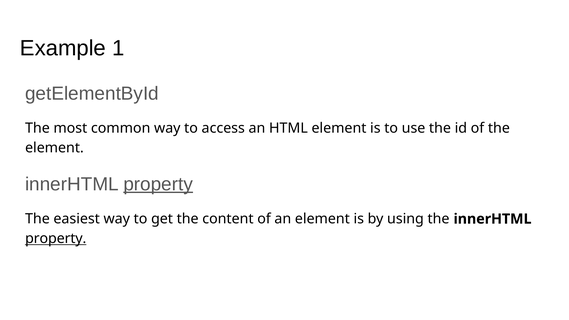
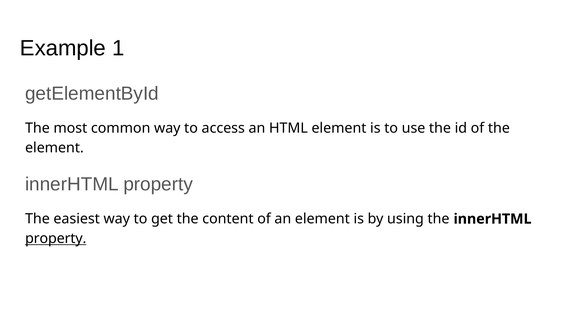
property underline: present -> none (158, 184)
